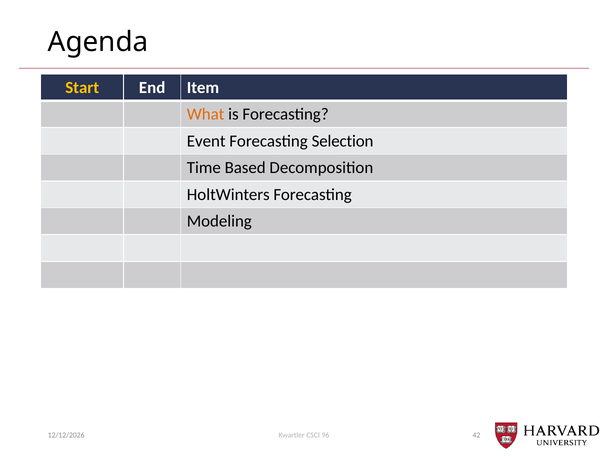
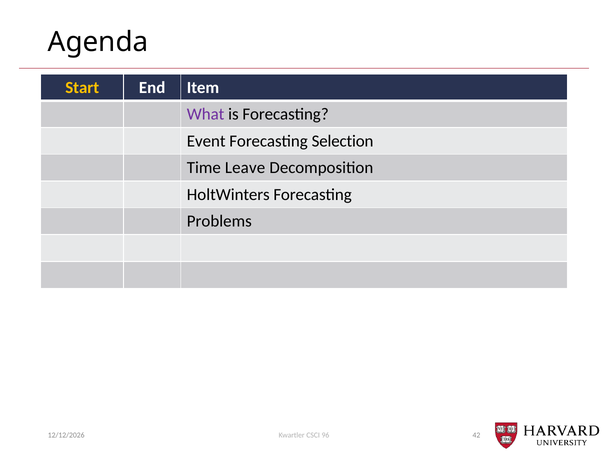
What colour: orange -> purple (206, 114)
Based: Based -> Leave (245, 168)
Modeling: Modeling -> Problems (219, 221)
